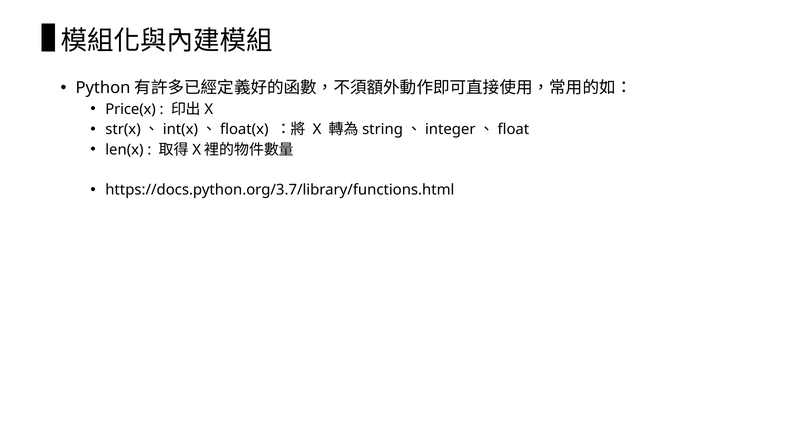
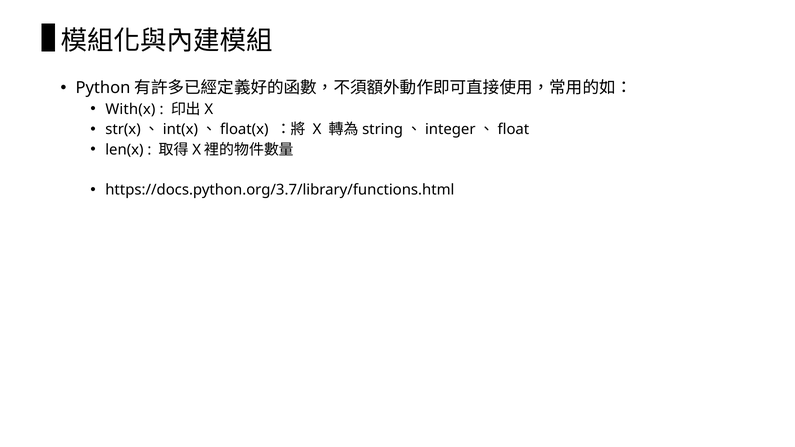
Price(x: Price(x -> With(x (130, 109)
